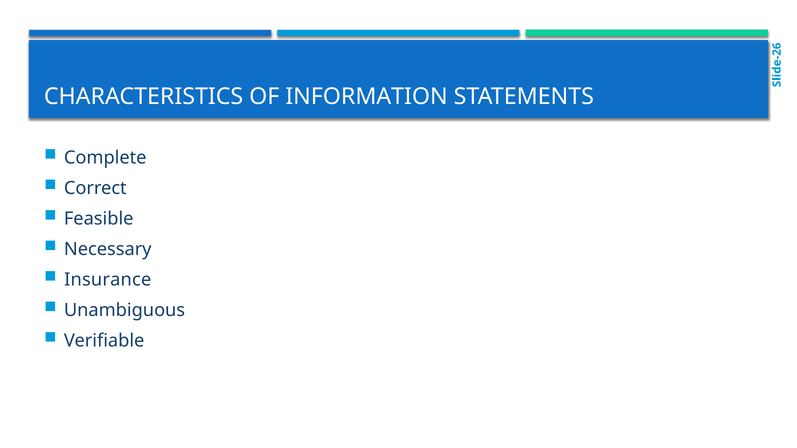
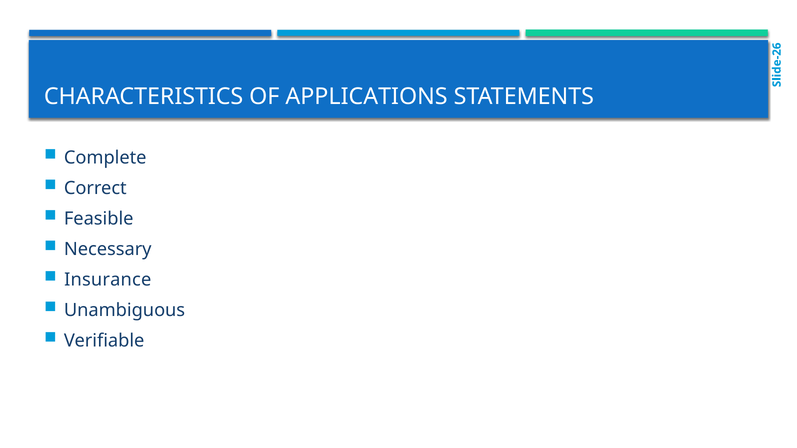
INFORMATION: INFORMATION -> APPLICATIONS (367, 97)
